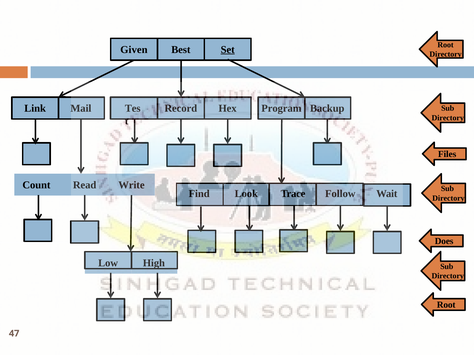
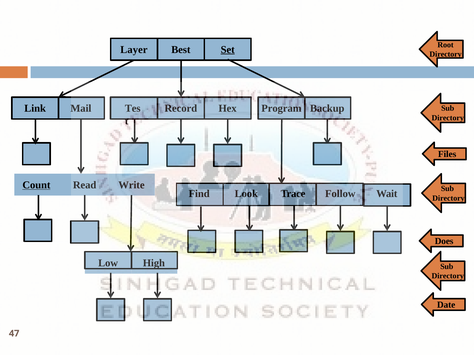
Given: Given -> Layer (134, 50)
Count underline: none -> present (36, 185)
Root: Root -> Date (446, 305)
